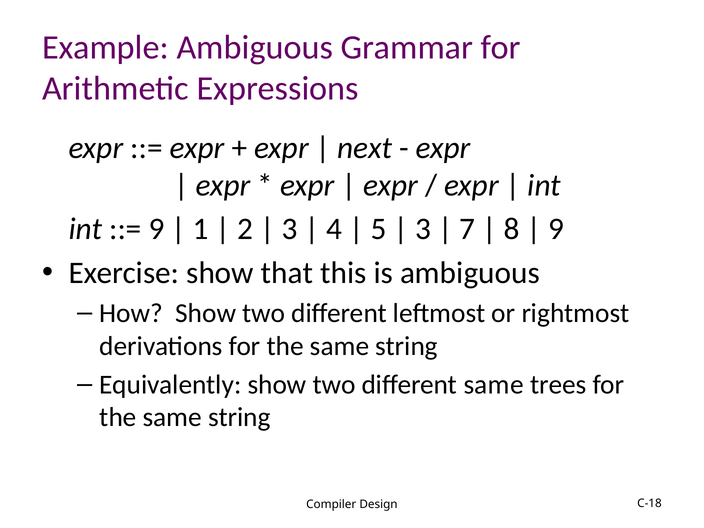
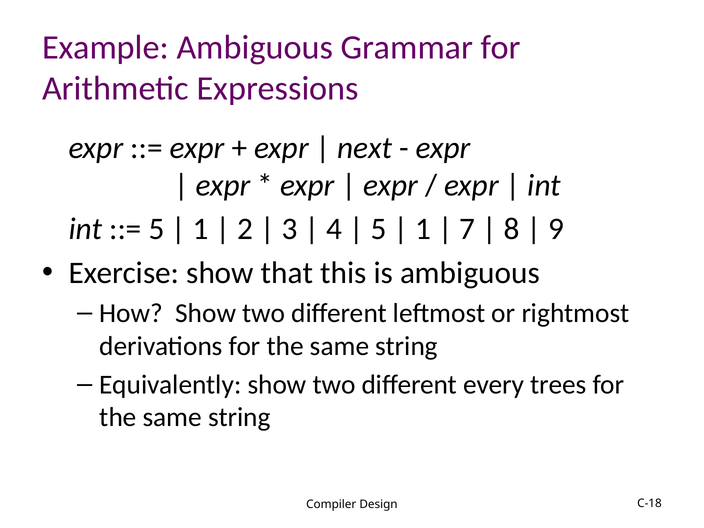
9: 9 -> 5 (156, 229)
3: 3 -> 1 (423, 229)
different same: same -> every (494, 385)
